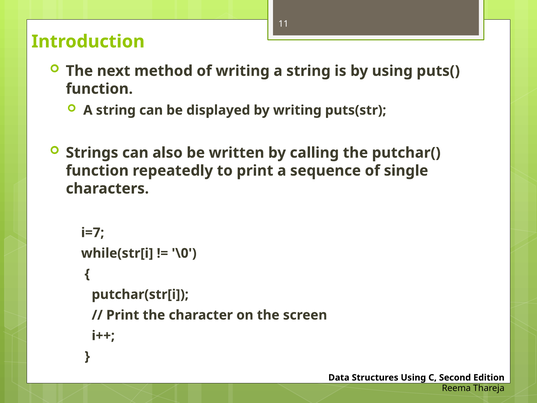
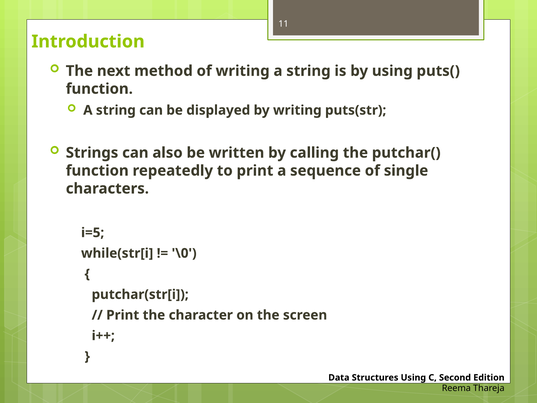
i=7: i=7 -> i=5 (93, 233)
